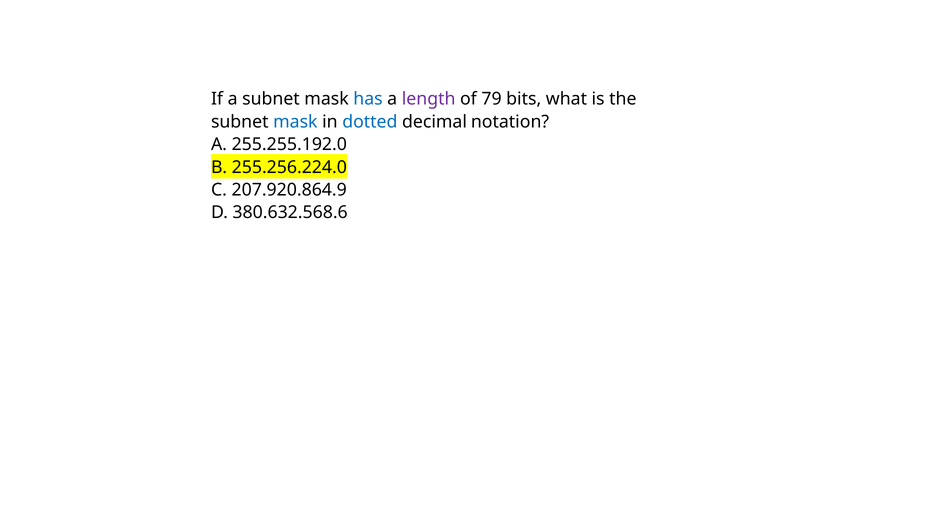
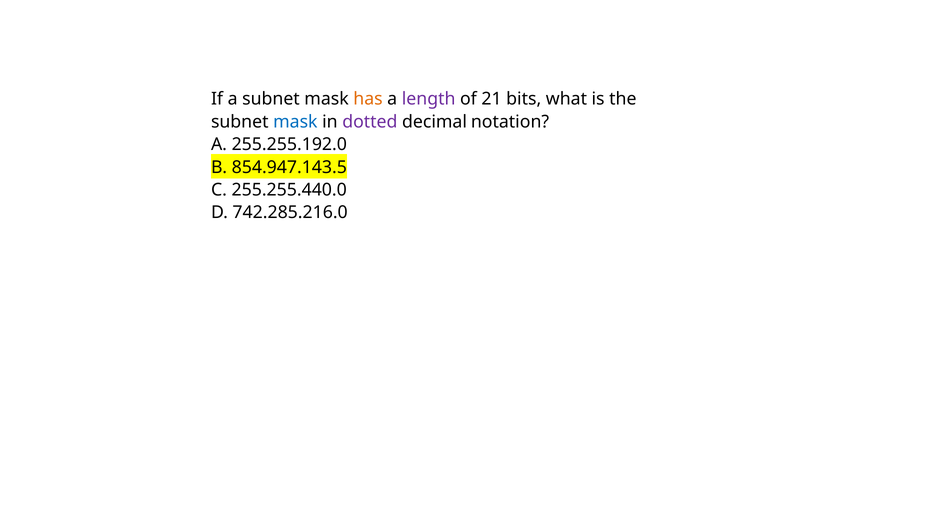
has colour: blue -> orange (368, 99)
79: 79 -> 21 (492, 99)
dotted colour: blue -> purple (370, 122)
255.256.224.0: 255.256.224.0 -> 854.947.143.5 (289, 167)
207.920.864.9: 207.920.864.9 -> 255.255.440.0 (289, 190)
380.632.568.6: 380.632.568.6 -> 742.285.216.0 (290, 213)
